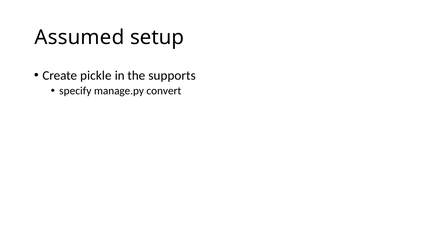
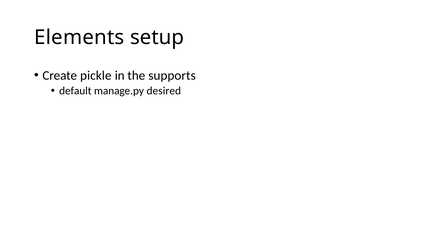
Assumed: Assumed -> Elements (79, 38)
specify: specify -> default (75, 91)
convert: convert -> desired (164, 91)
